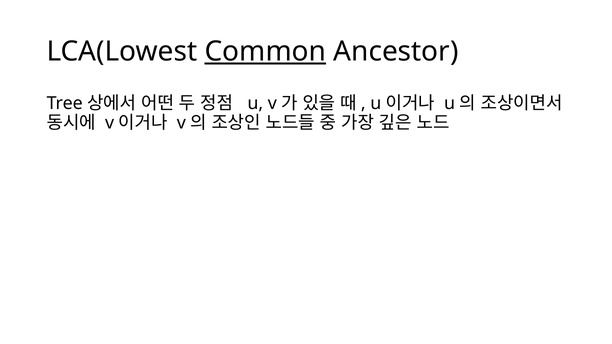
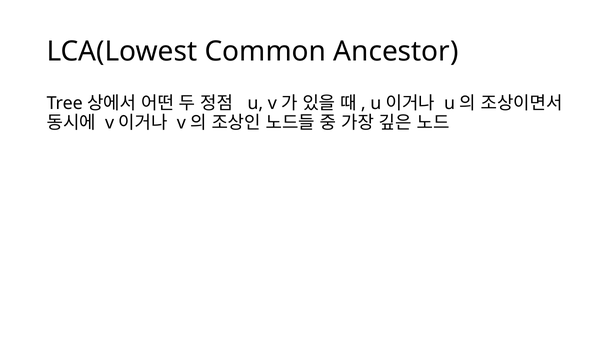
Common underline: present -> none (265, 51)
